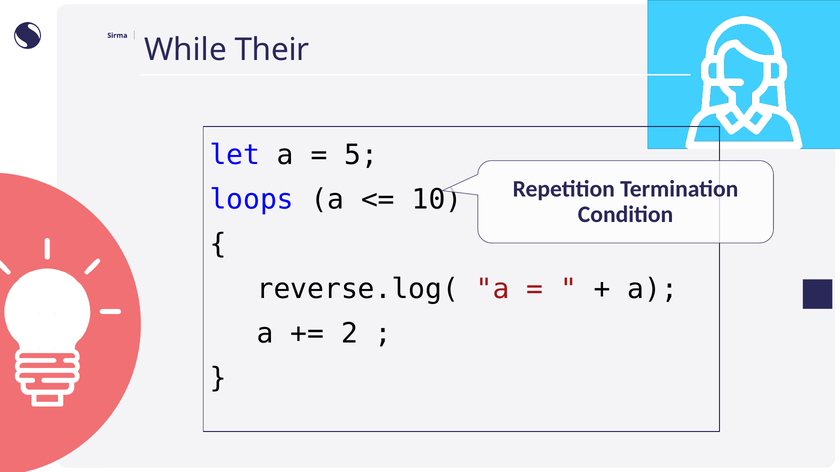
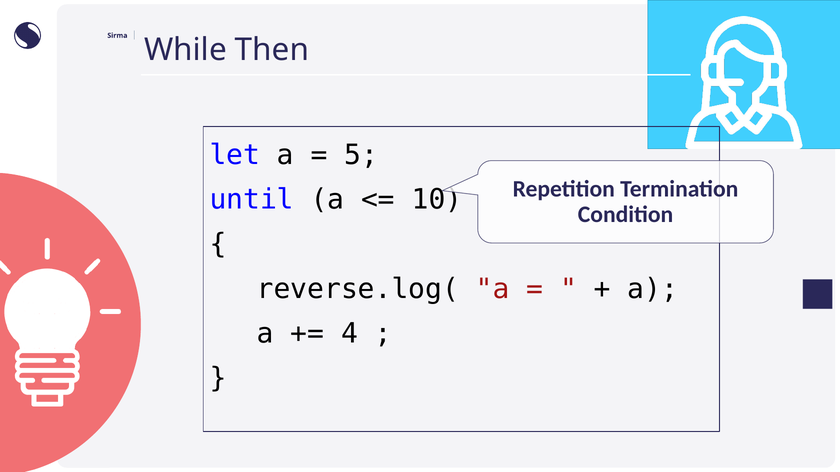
Their: Their -> Then (272, 50)
loops: loops -> until (252, 200)
2: 2 -> 4 (349, 334)
